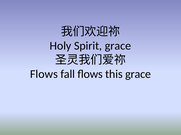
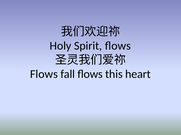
Spirit grace: grace -> ﬂows (118, 46)
this grace: grace -> heart (138, 74)
